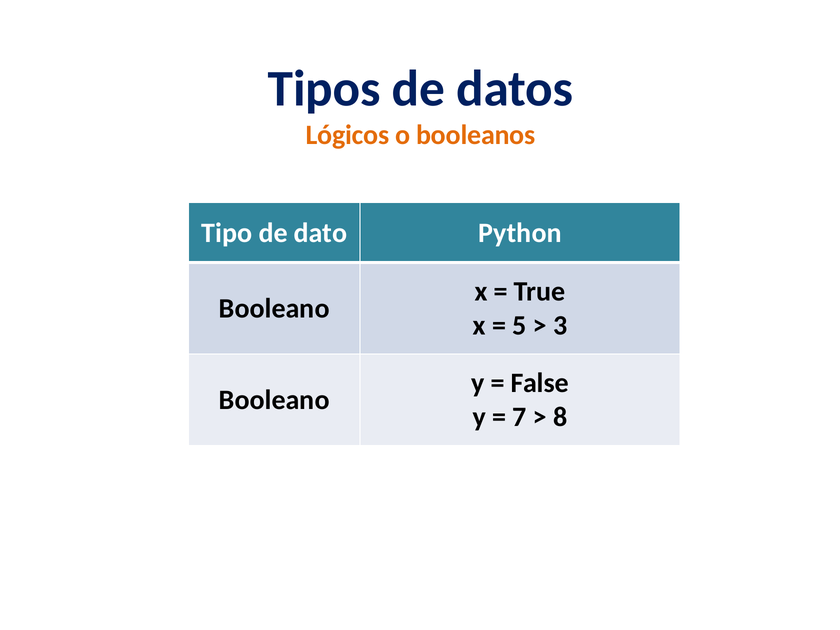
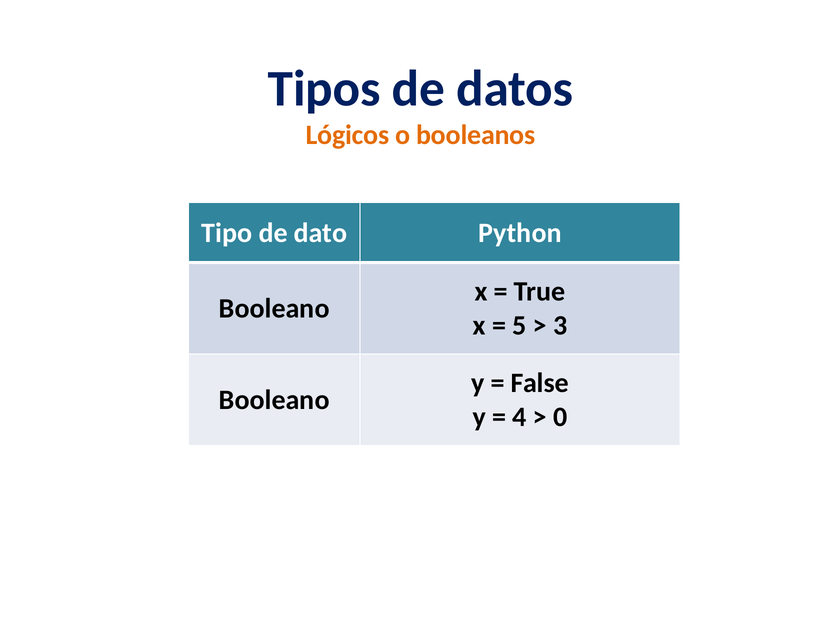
7: 7 -> 4 (519, 417)
8: 8 -> 0 (560, 417)
